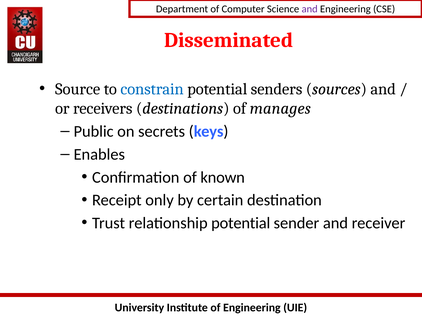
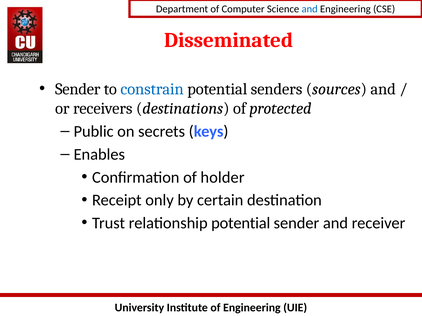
and colour: purple -> blue (310, 9)
Source: Source -> Sender (78, 89)
manages: manages -> protected (280, 109)
known: known -> holder (223, 178)
